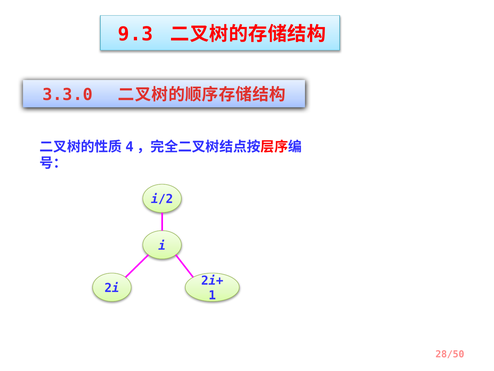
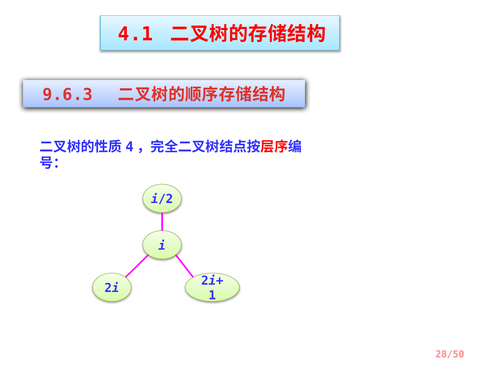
9.3: 9.3 -> 4.1 (136, 34)
3.3.0: 3.3.0 -> 9.6.3 (68, 95)
